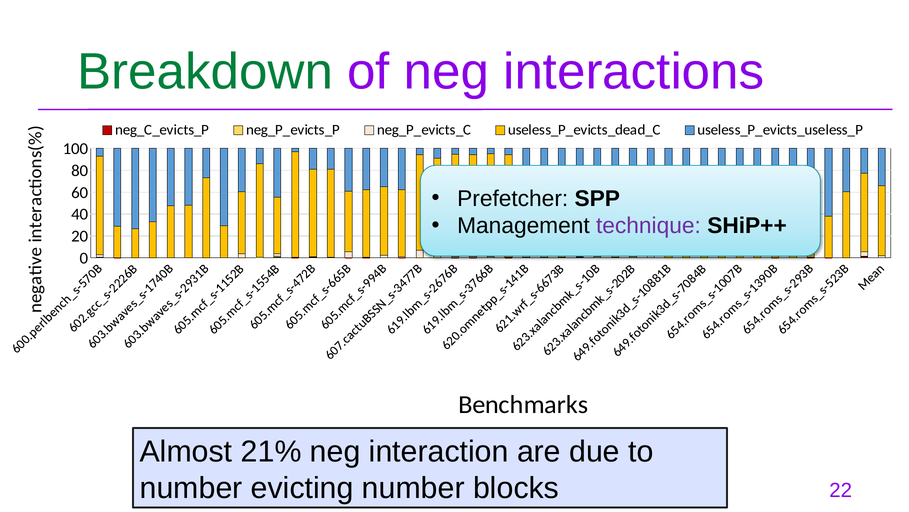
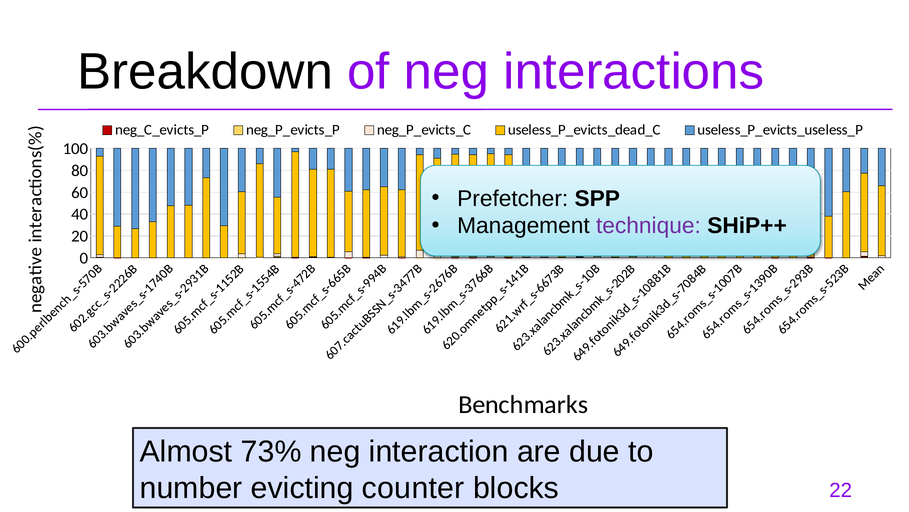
Breakdown colour: green -> black (205, 72)
21%: 21% -> 73% (271, 451)
evicting number: number -> counter (413, 488)
